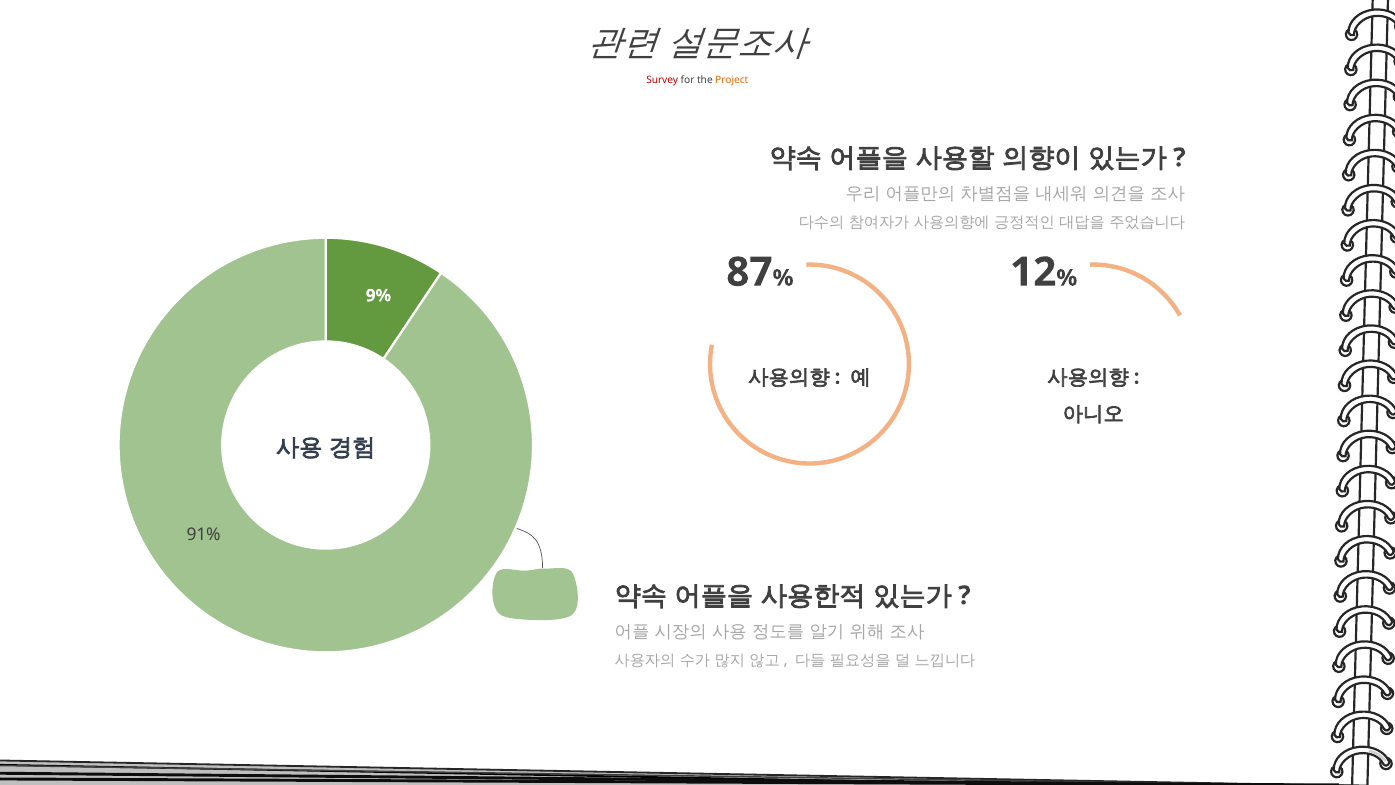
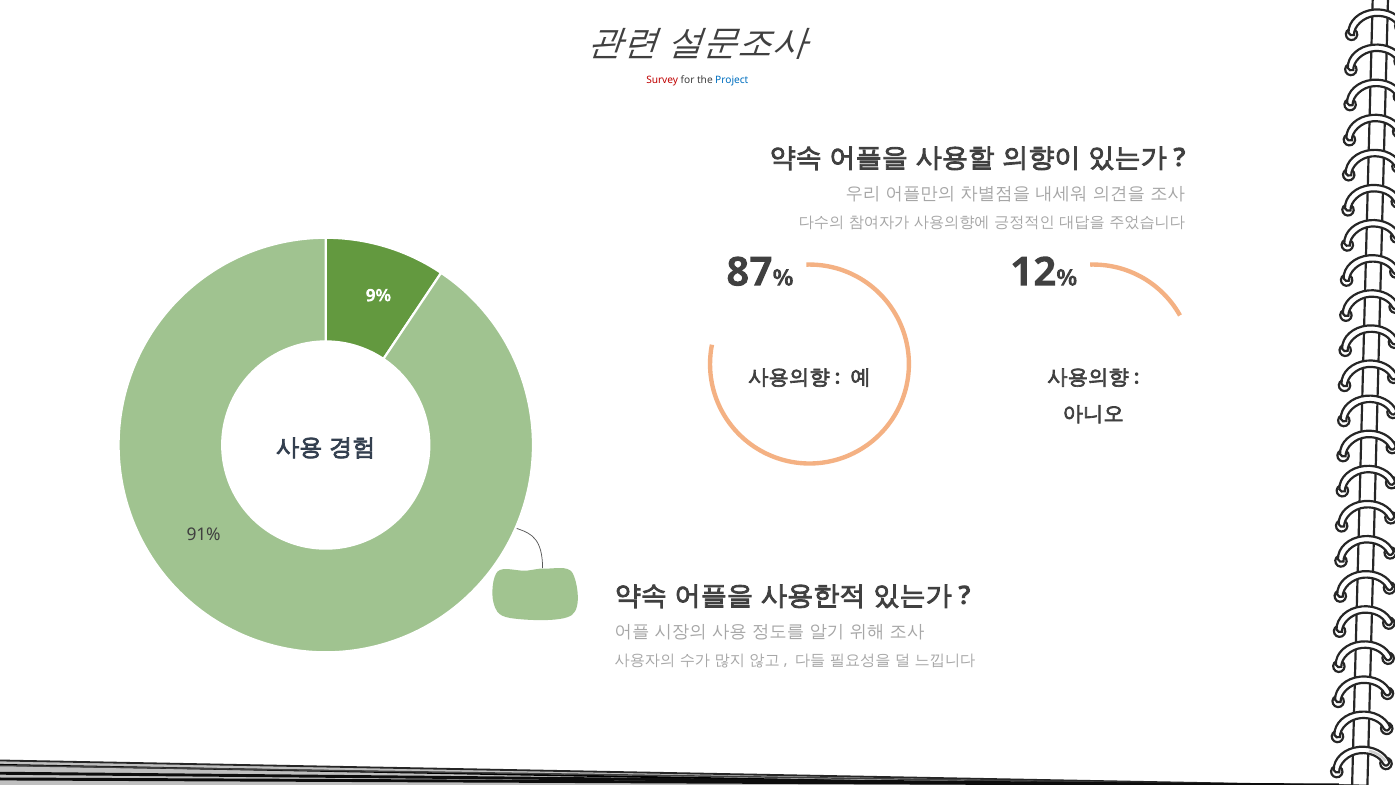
Project colour: orange -> blue (732, 80)
